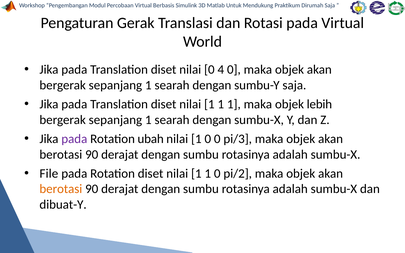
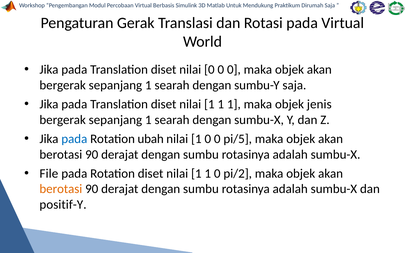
nilai 0 4: 4 -> 0 (221, 70)
lebih: lebih -> jenis (319, 104)
pada colour: purple -> blue (74, 139)
pi/3: pi/3 -> pi/5 (238, 139)
dibuat-Y: dibuat-Y -> positif-Y (63, 205)
